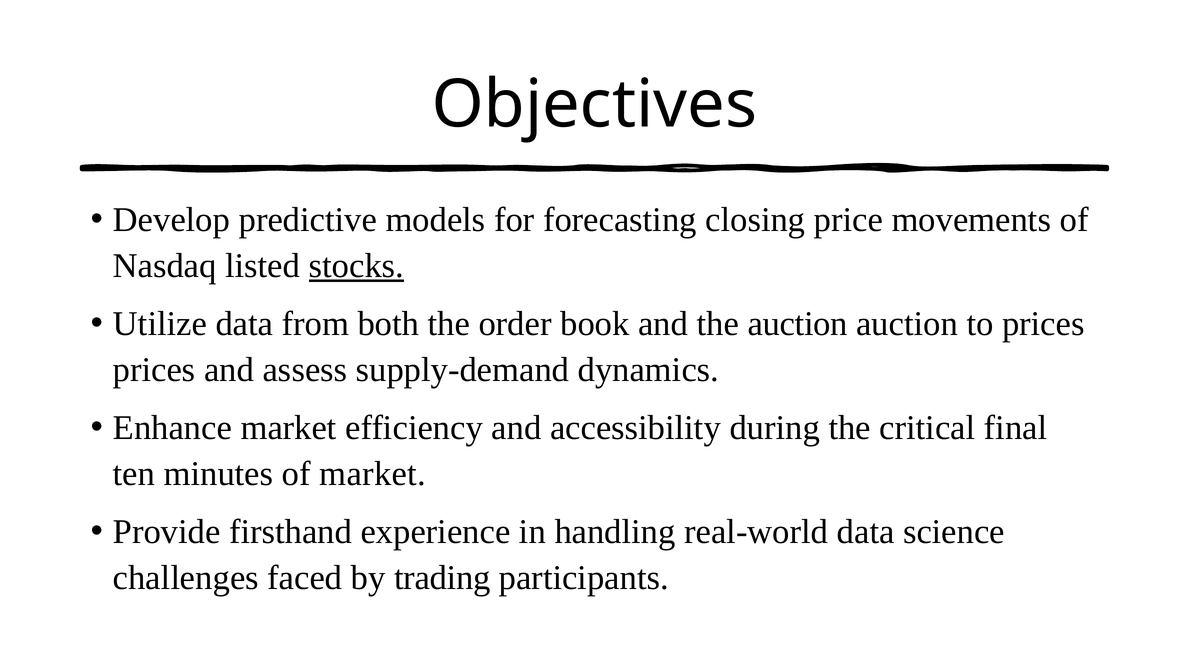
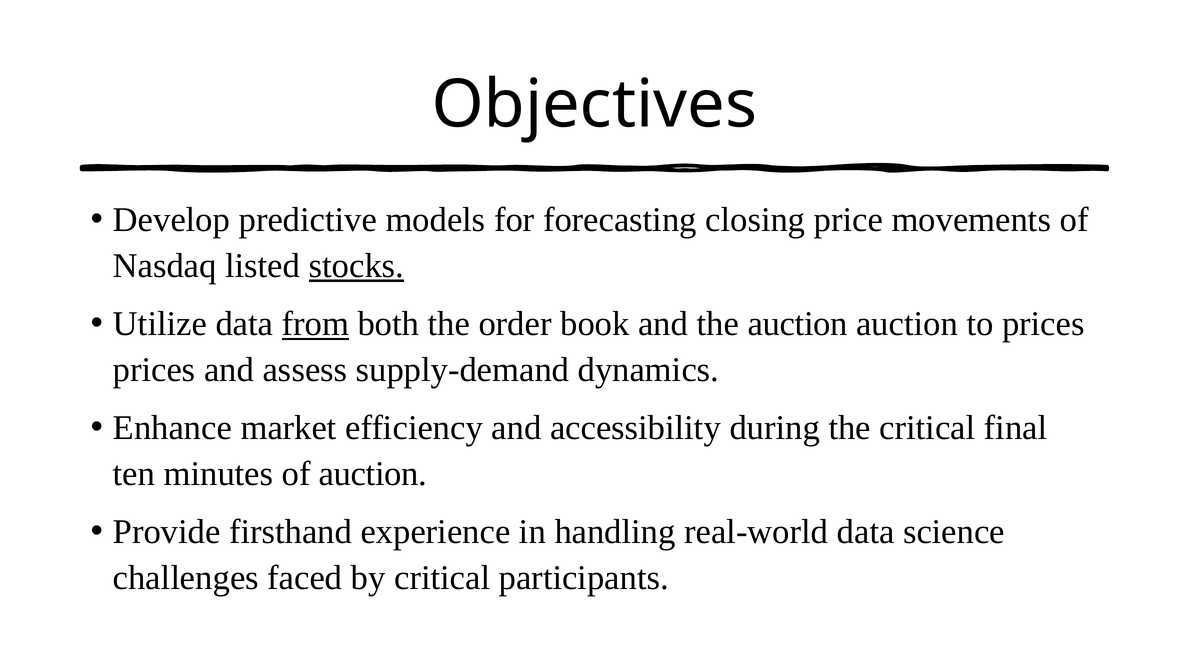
from underline: none -> present (315, 324)
of market: market -> auction (373, 474)
by trading: trading -> critical (442, 578)
